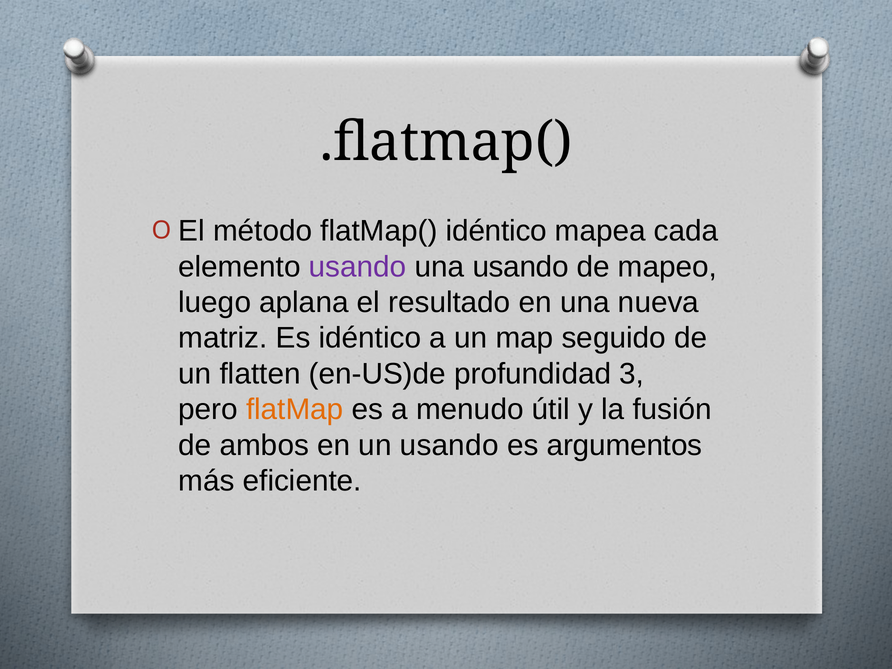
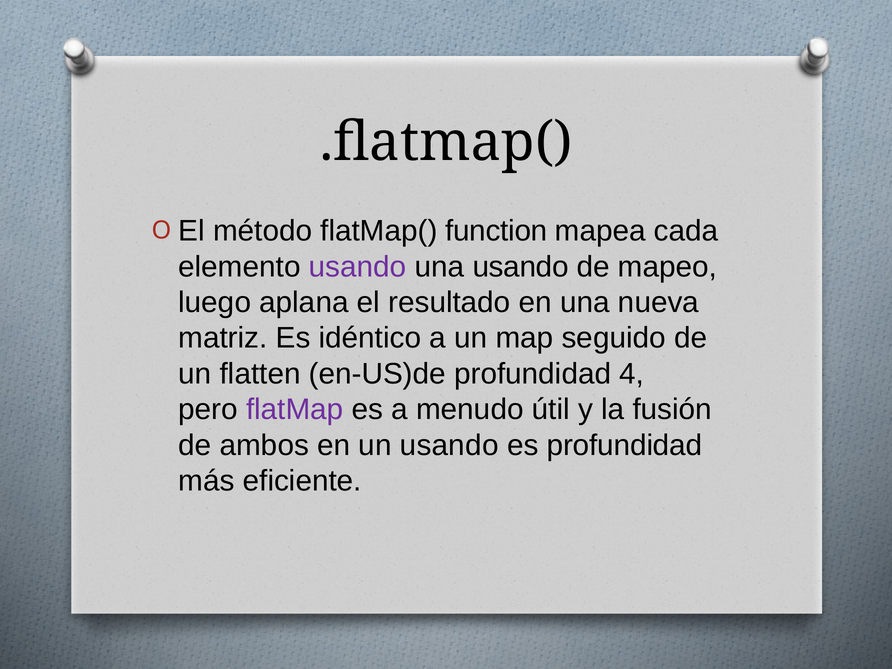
flatMap( idéntico: idéntico -> function (496, 231)
3: 3 -> 4 (632, 374)
flatMap colour: orange -> purple (295, 410)
es argumentos: argumentos -> profundidad (625, 445)
